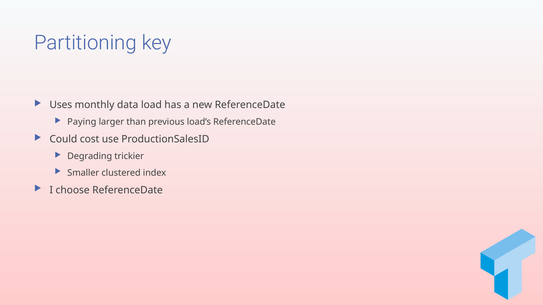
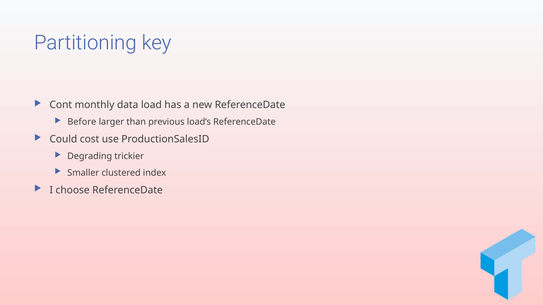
Uses: Uses -> Cont (61, 105)
Paying: Paying -> Before (82, 122)
